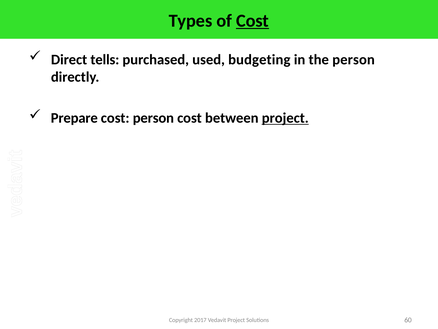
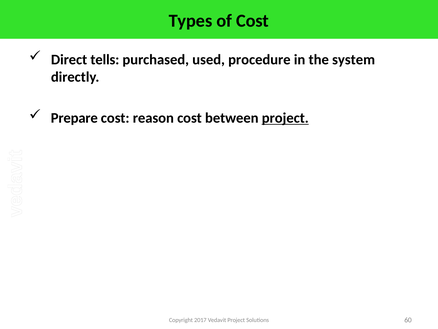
Cost underline: present -> none (253, 21)
budgeting: budgeting -> procedure (259, 59)
the person: person -> system (354, 59)
cost person: person -> reason (153, 118)
